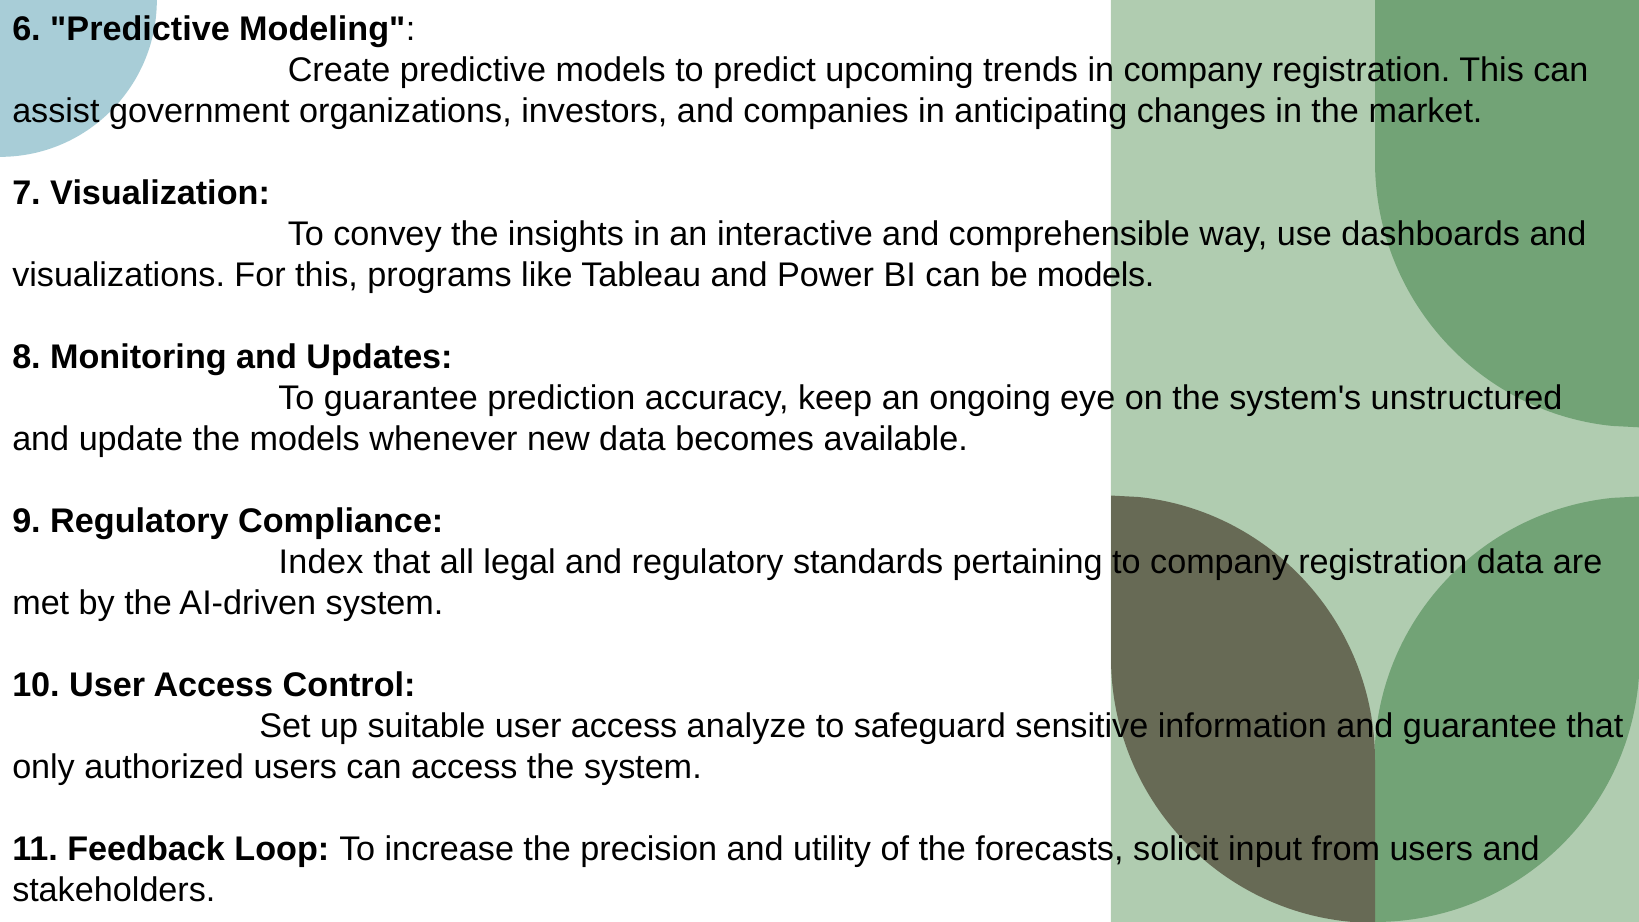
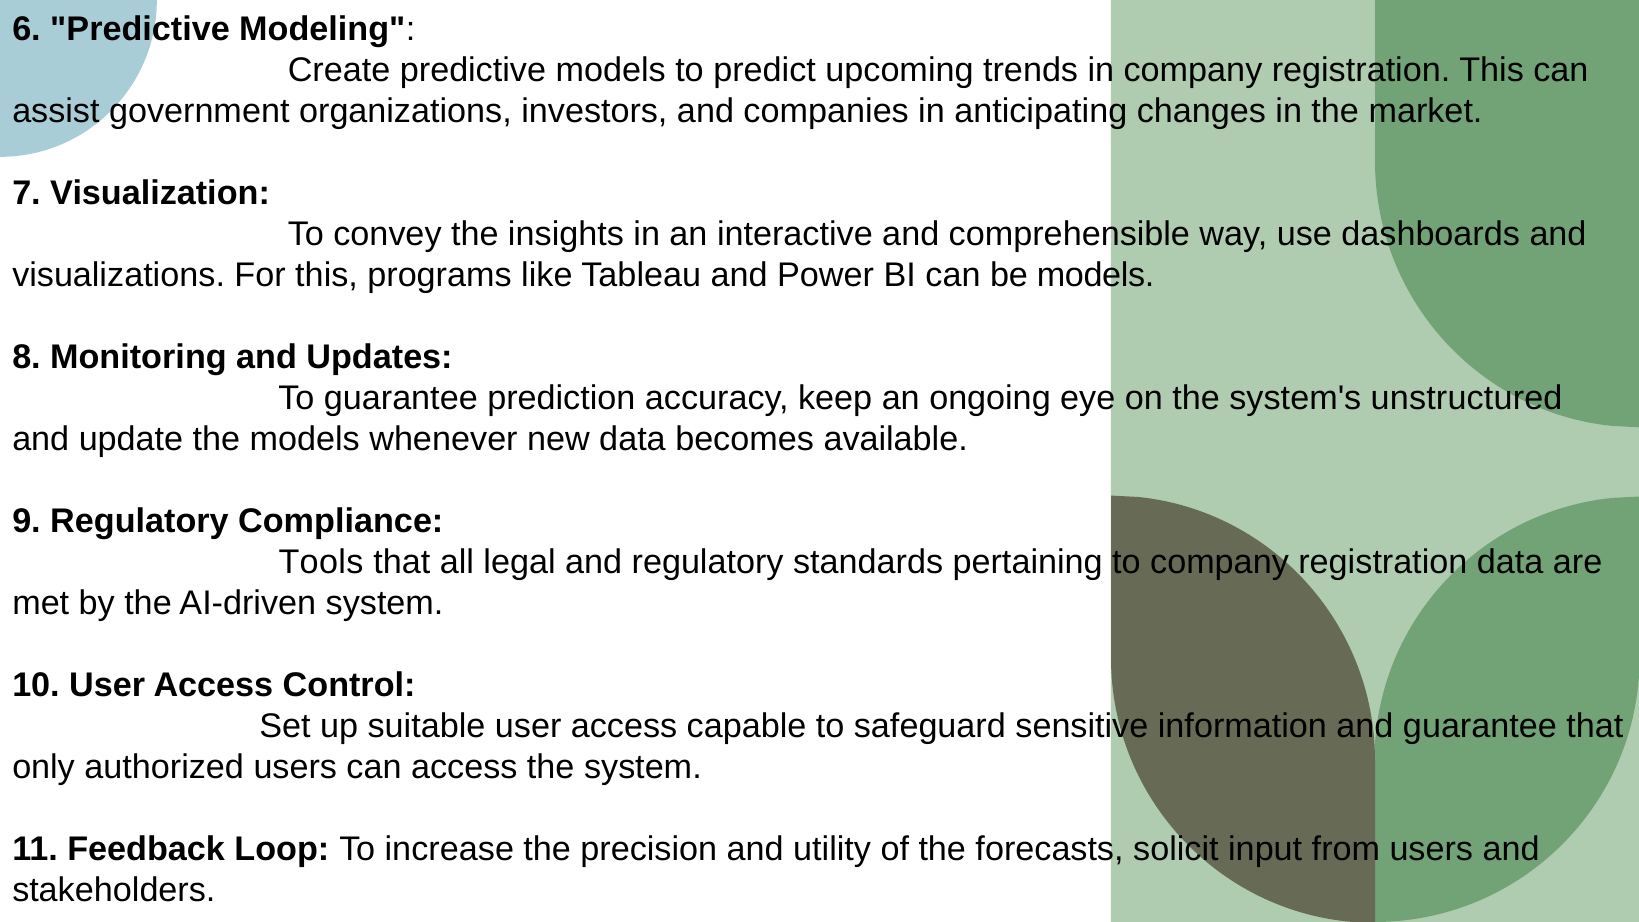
Index: Index -> Tools (321, 562)
analyze: analyze -> capable (747, 726)
